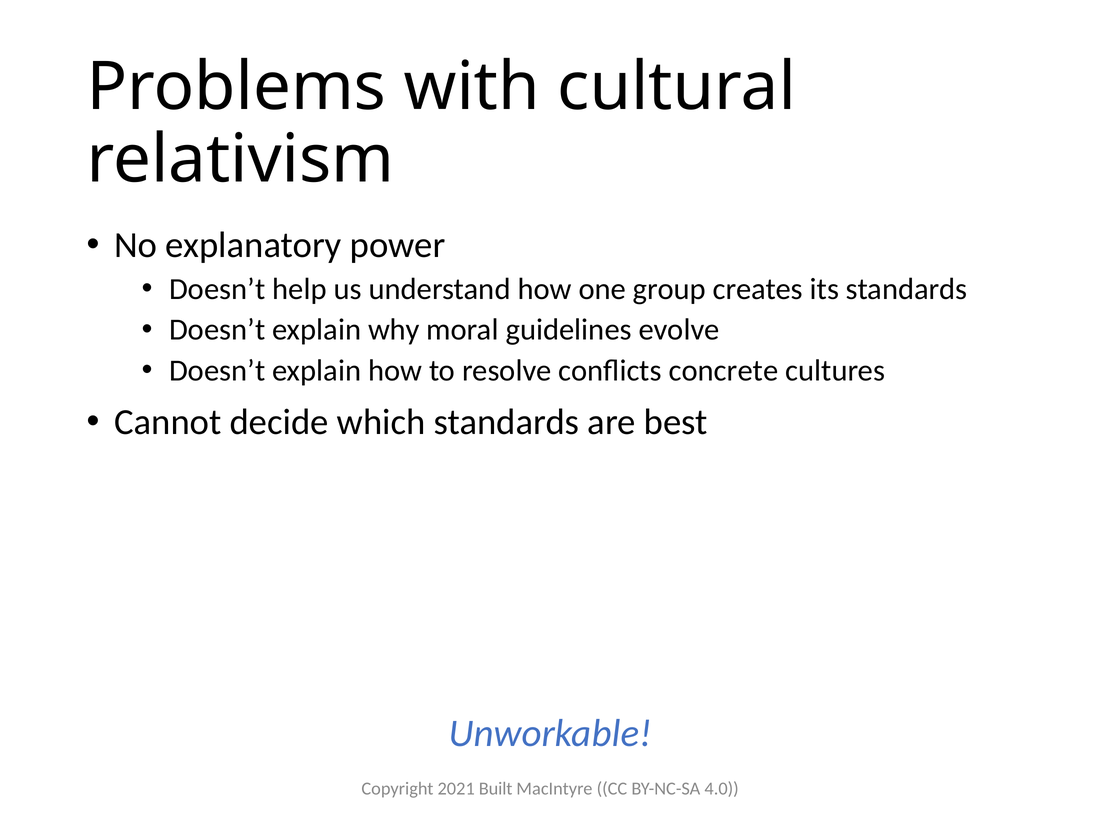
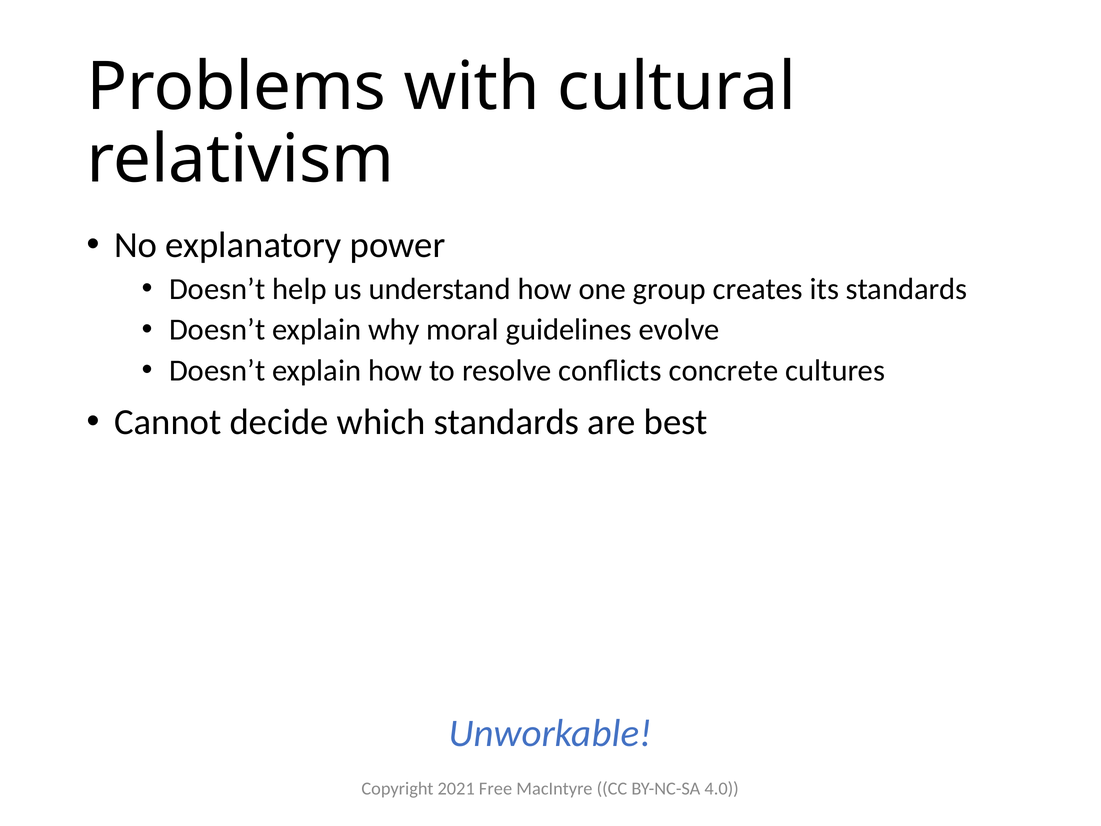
Built: Built -> Free (496, 788)
